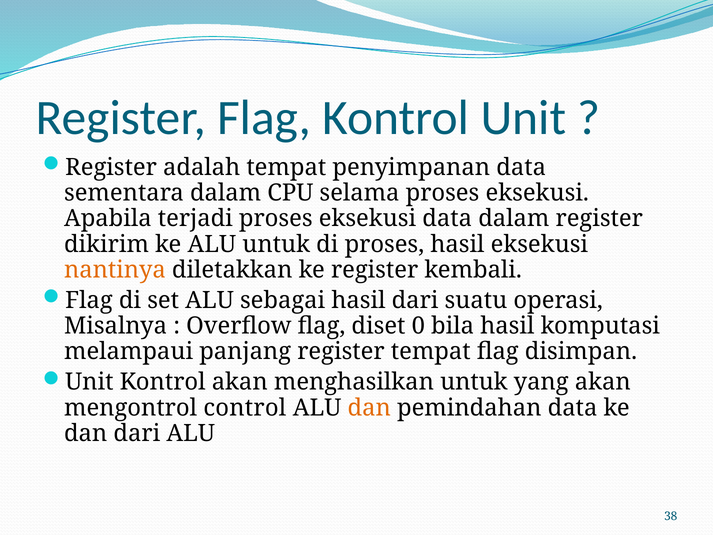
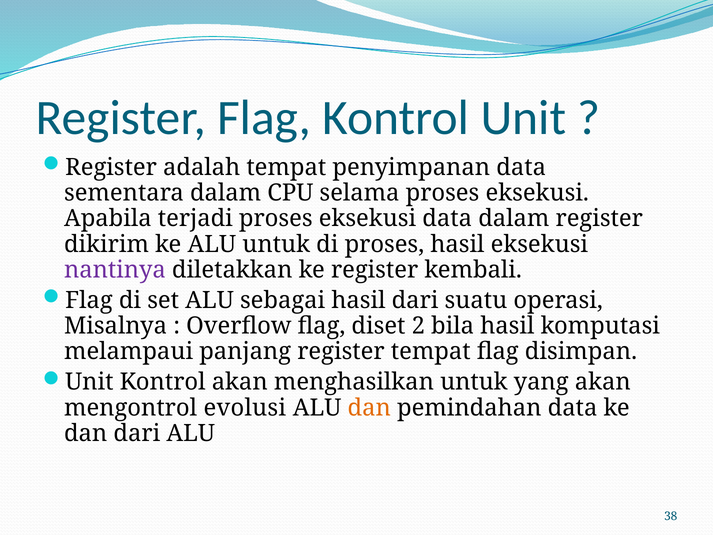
nantinya colour: orange -> purple (115, 270)
0: 0 -> 2 (418, 326)
control: control -> evolusi (245, 408)
